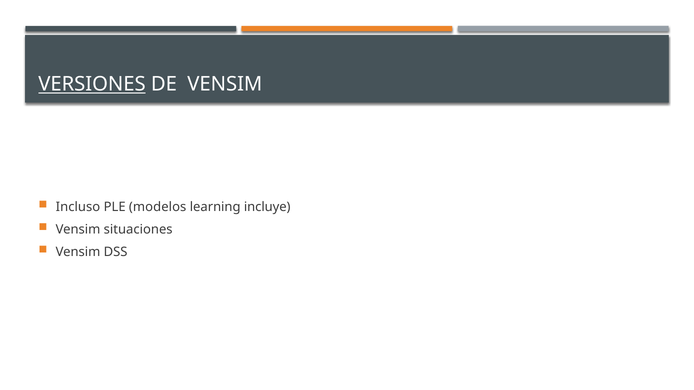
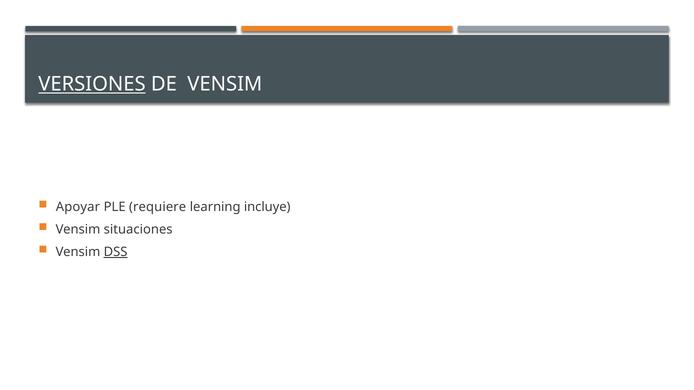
Incluso: Incluso -> Apoyar (78, 207)
modelos: modelos -> requiere (158, 207)
DSS underline: none -> present (116, 252)
